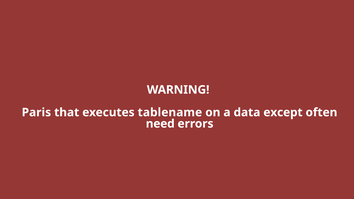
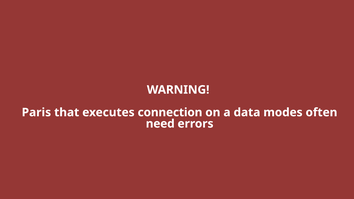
tablename: tablename -> connection (170, 112)
except: except -> modes (283, 112)
